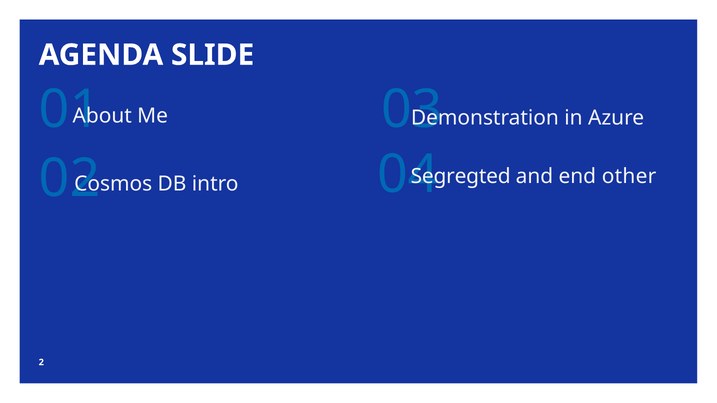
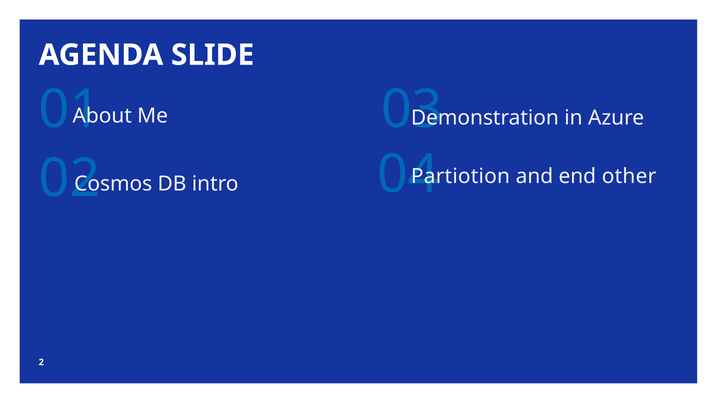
Segregted: Segregted -> Partiotion (460, 177)
